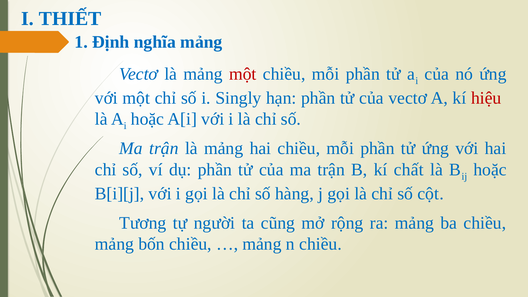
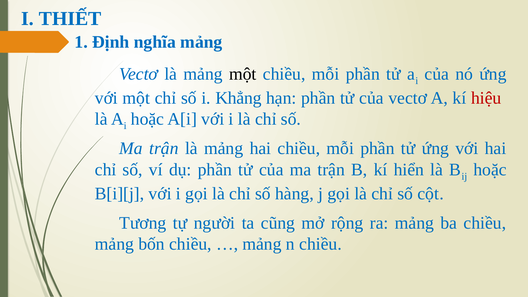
một colour: red -> black (243, 74)
Singly: Singly -> Khẳng (238, 98)
chất: chất -> hiển (409, 170)
